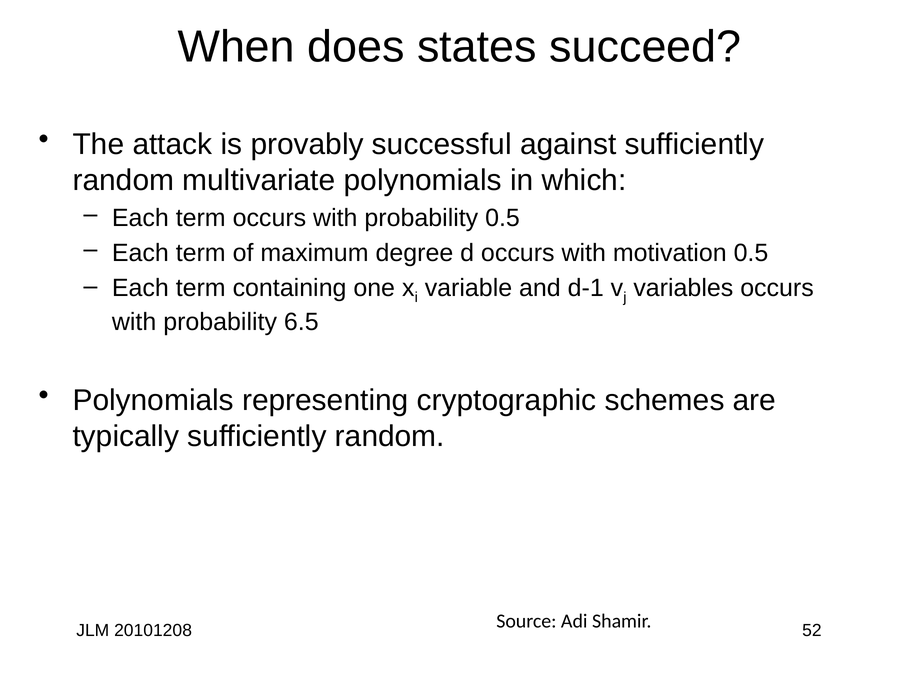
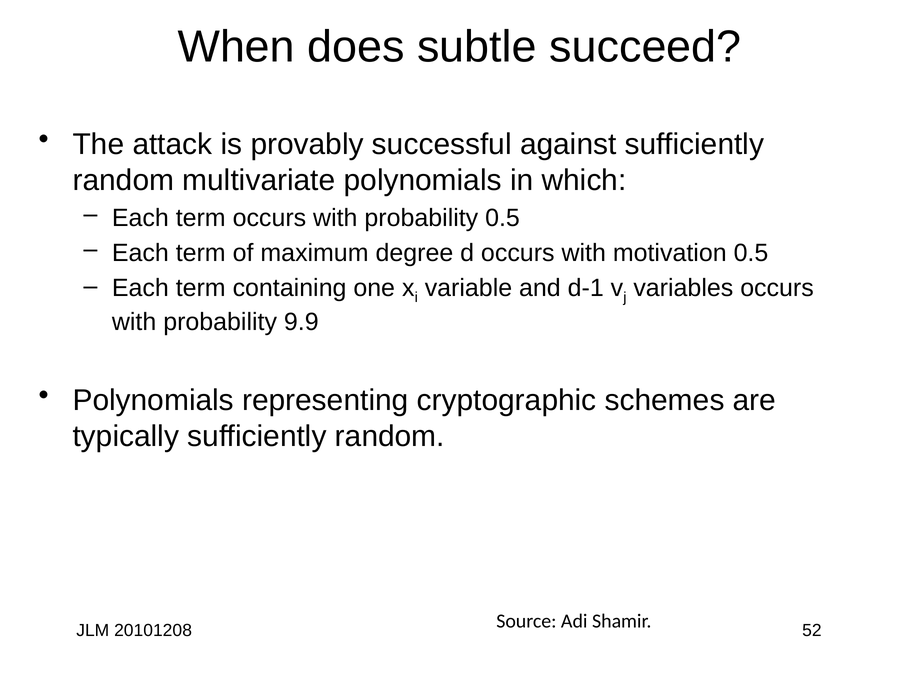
states: states -> subtle (477, 47)
6.5: 6.5 -> 9.9 (301, 322)
